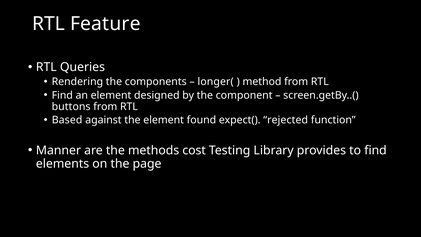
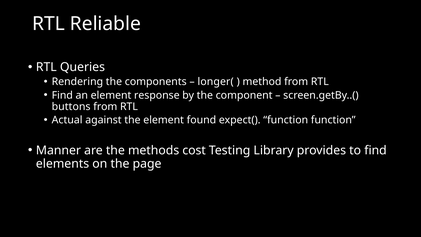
Feature: Feature -> Reliable (105, 24)
designed: designed -> response (157, 95)
Based: Based -> Actual (67, 120)
expect( rejected: rejected -> function (286, 120)
